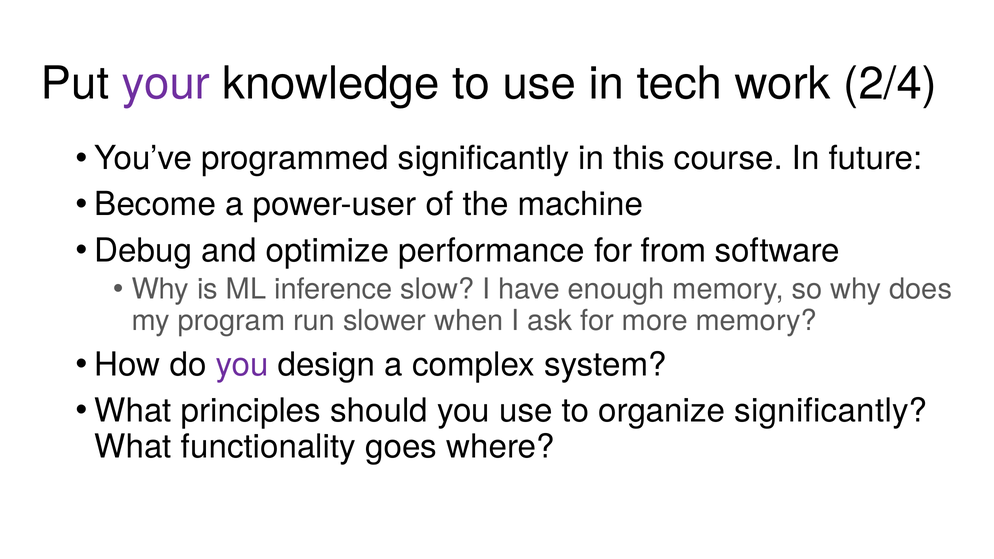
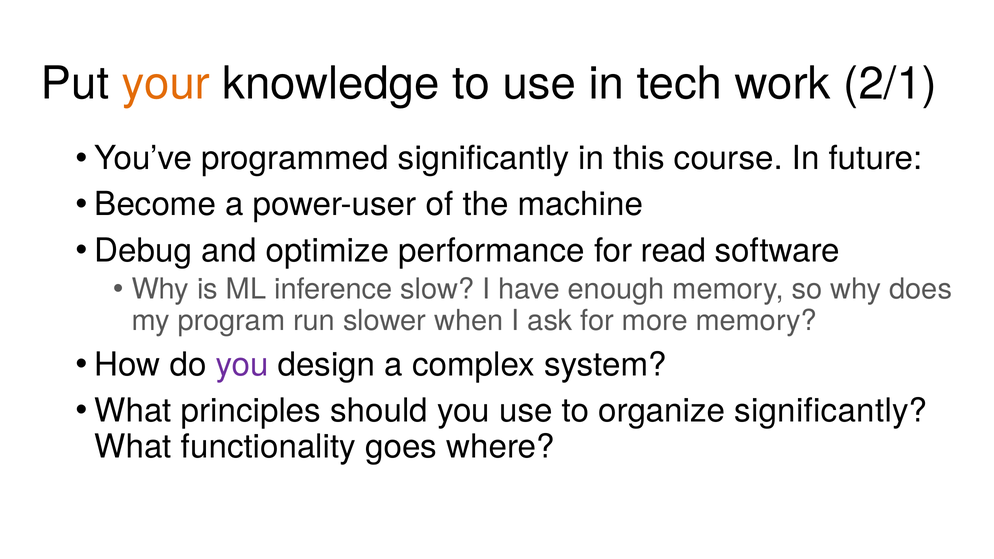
your colour: purple -> orange (166, 83)
2/4: 2/4 -> 2/1 (890, 83)
from: from -> read (674, 251)
